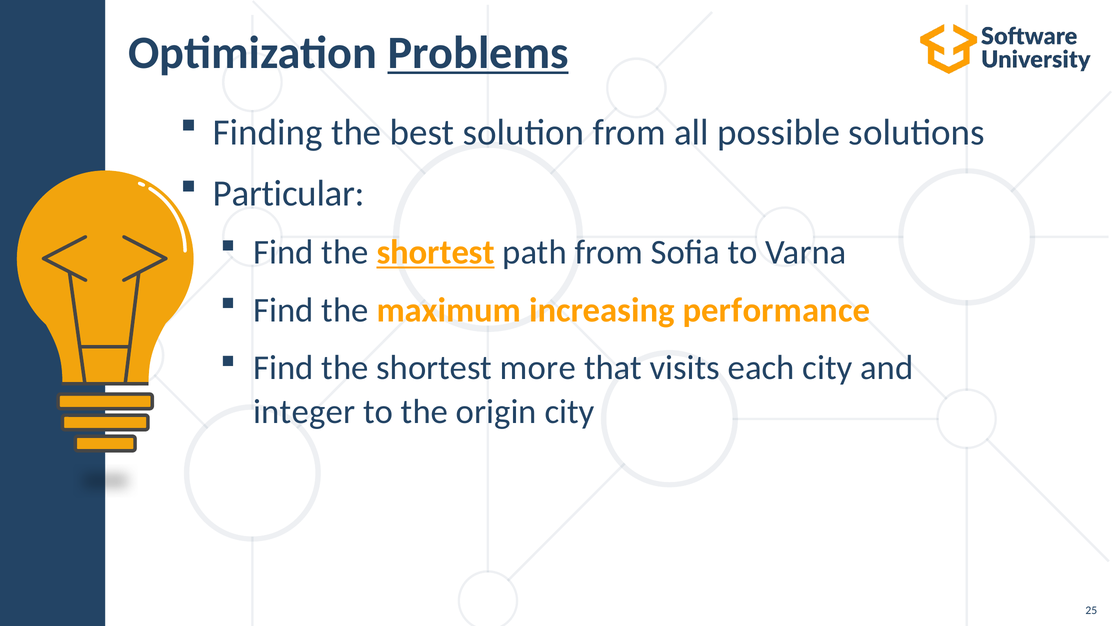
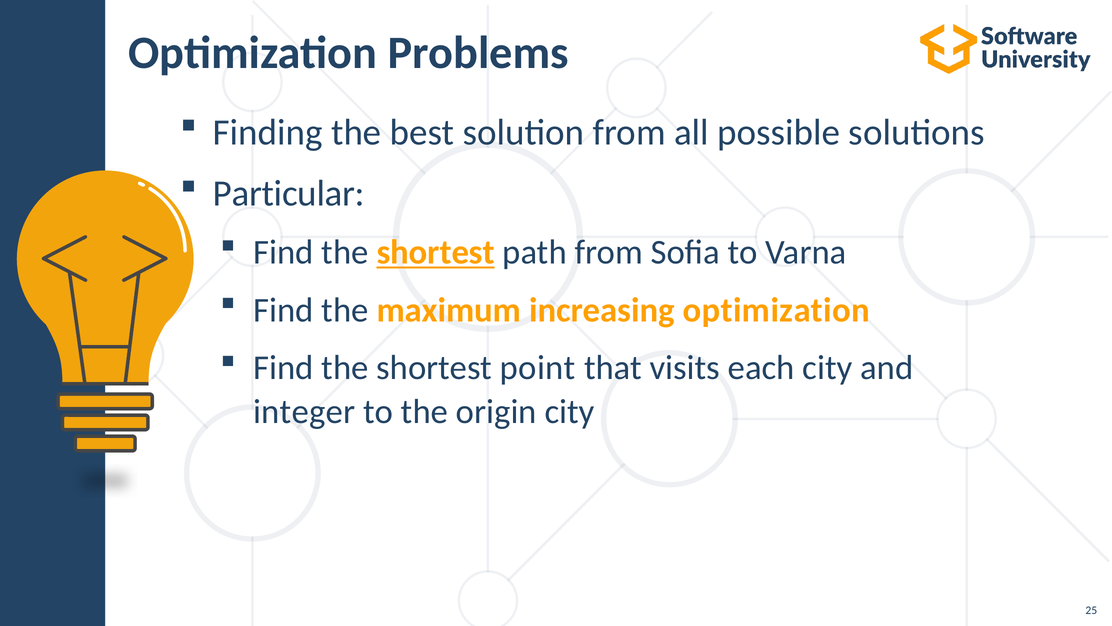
Problems underline: present -> none (478, 53)
increasing performance: performance -> optimization (776, 310)
more: more -> point (538, 368)
